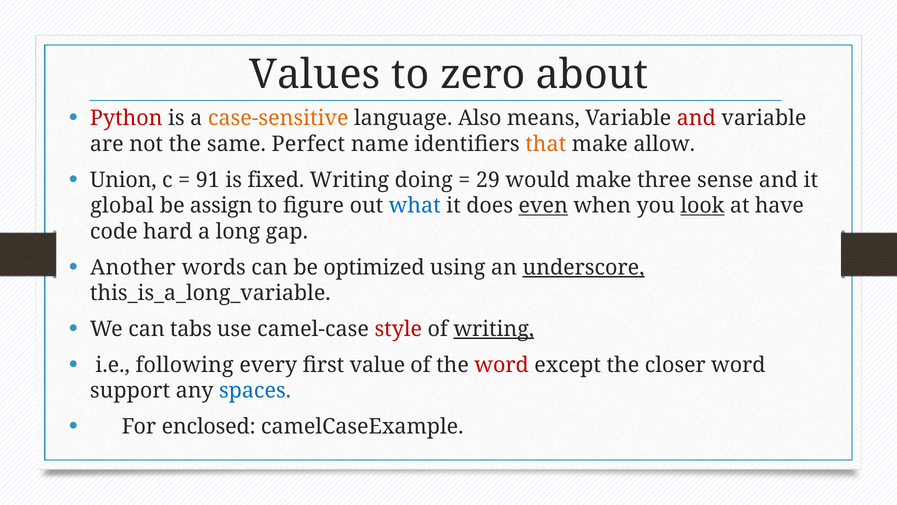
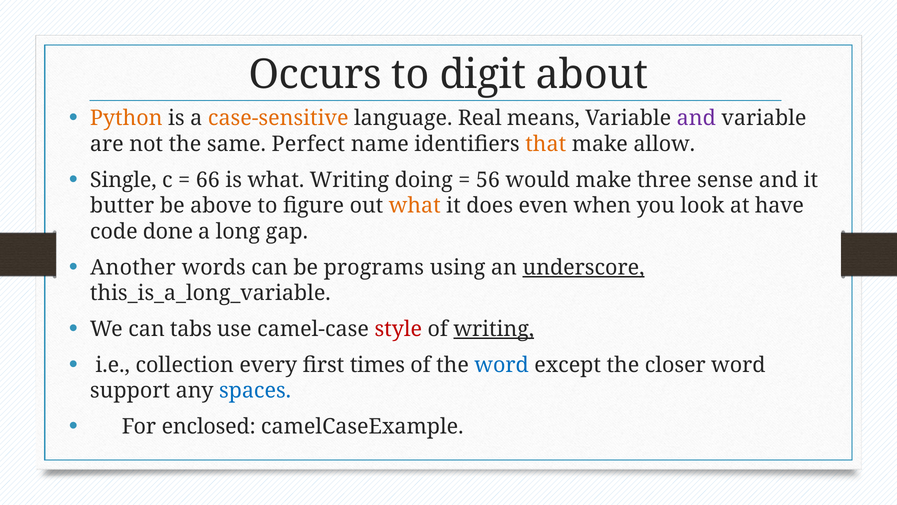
Values: Values -> Occurs (315, 75)
zero: zero -> digit (483, 75)
Python colour: red -> orange (126, 118)
Also: Also -> Real (480, 118)
and colour: red -> purple (696, 118)
Union: Union -> Single (123, 180)
91: 91 -> 66 (208, 180)
is fixed: fixed -> what (276, 180)
29: 29 -> 56 (488, 180)
global: global -> butter (122, 206)
assign: assign -> above (221, 206)
what colour: blue -> orange (415, 206)
even underline: present -> none (543, 206)
look underline: present -> none (702, 206)
hard: hard -> done (168, 231)
optimized: optimized -> programs (374, 267)
following: following -> collection (185, 365)
value: value -> times (377, 365)
word colour: red -> blue (502, 365)
